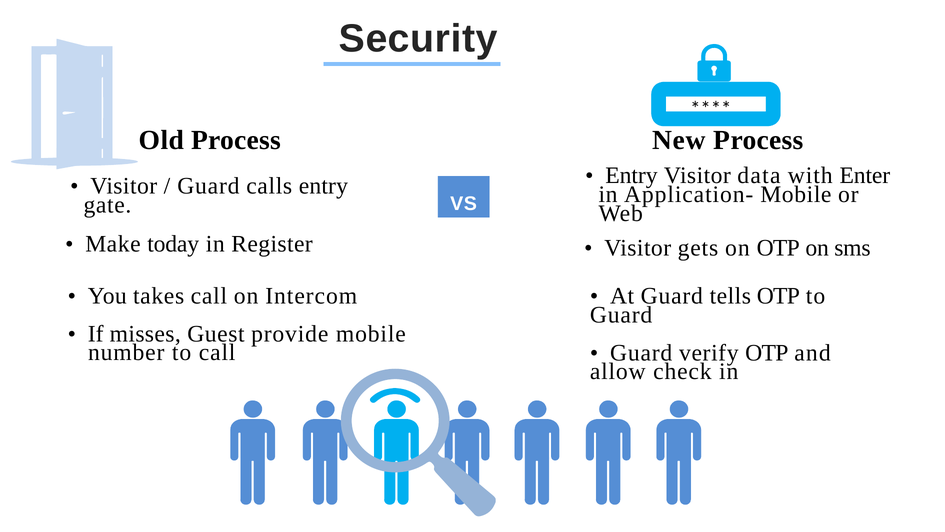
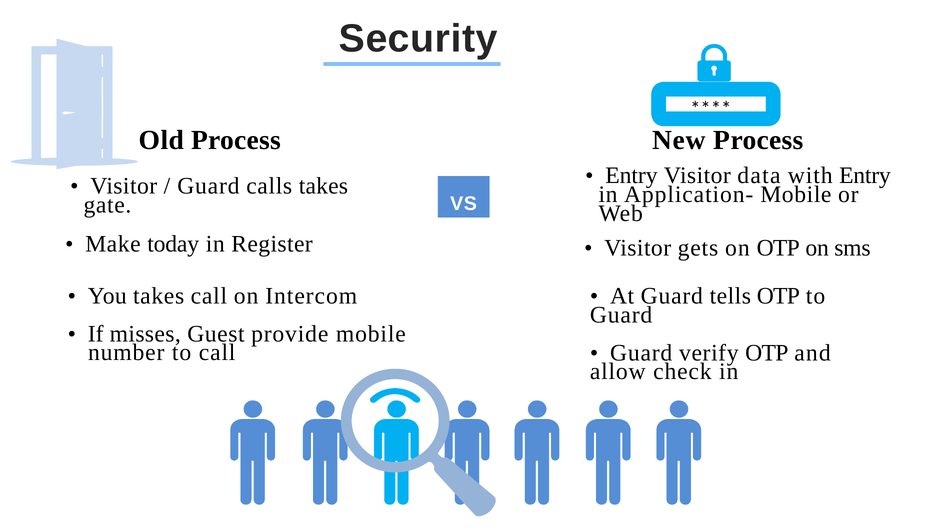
with Enter: Enter -> Entry (865, 176)
calls entry: entry -> takes (323, 186)
